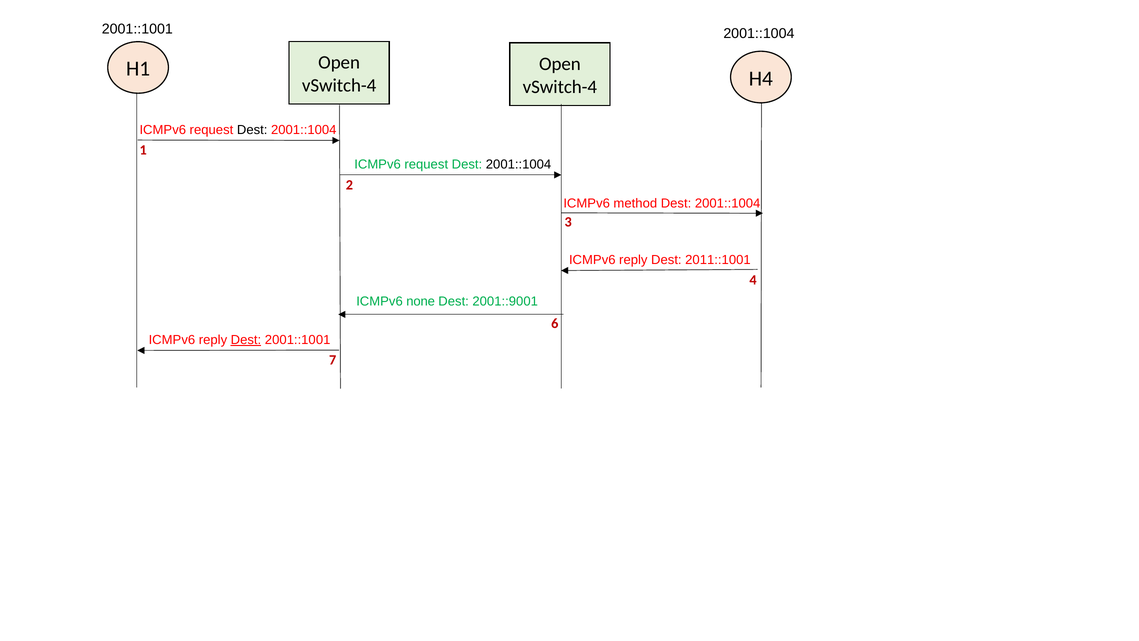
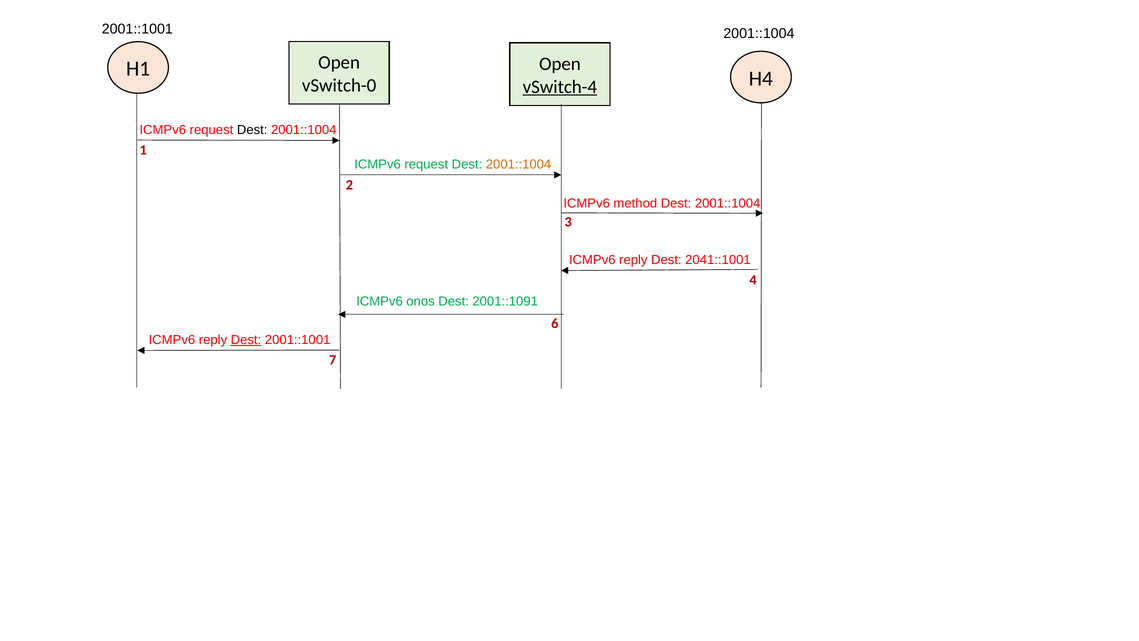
vSwitch-4: vSwitch-4 -> vSwitch-0 (339, 85)
vSwitch-4 underline: none -> present (560, 87)
2001::1004 colour: black -> orange (519, 164)
2011::1001: 2011::1001 -> 2041::1001 (718, 260)
none: none -> onos (421, 302)
2001::9001: 2001::9001 -> 2001::1091 (505, 302)
